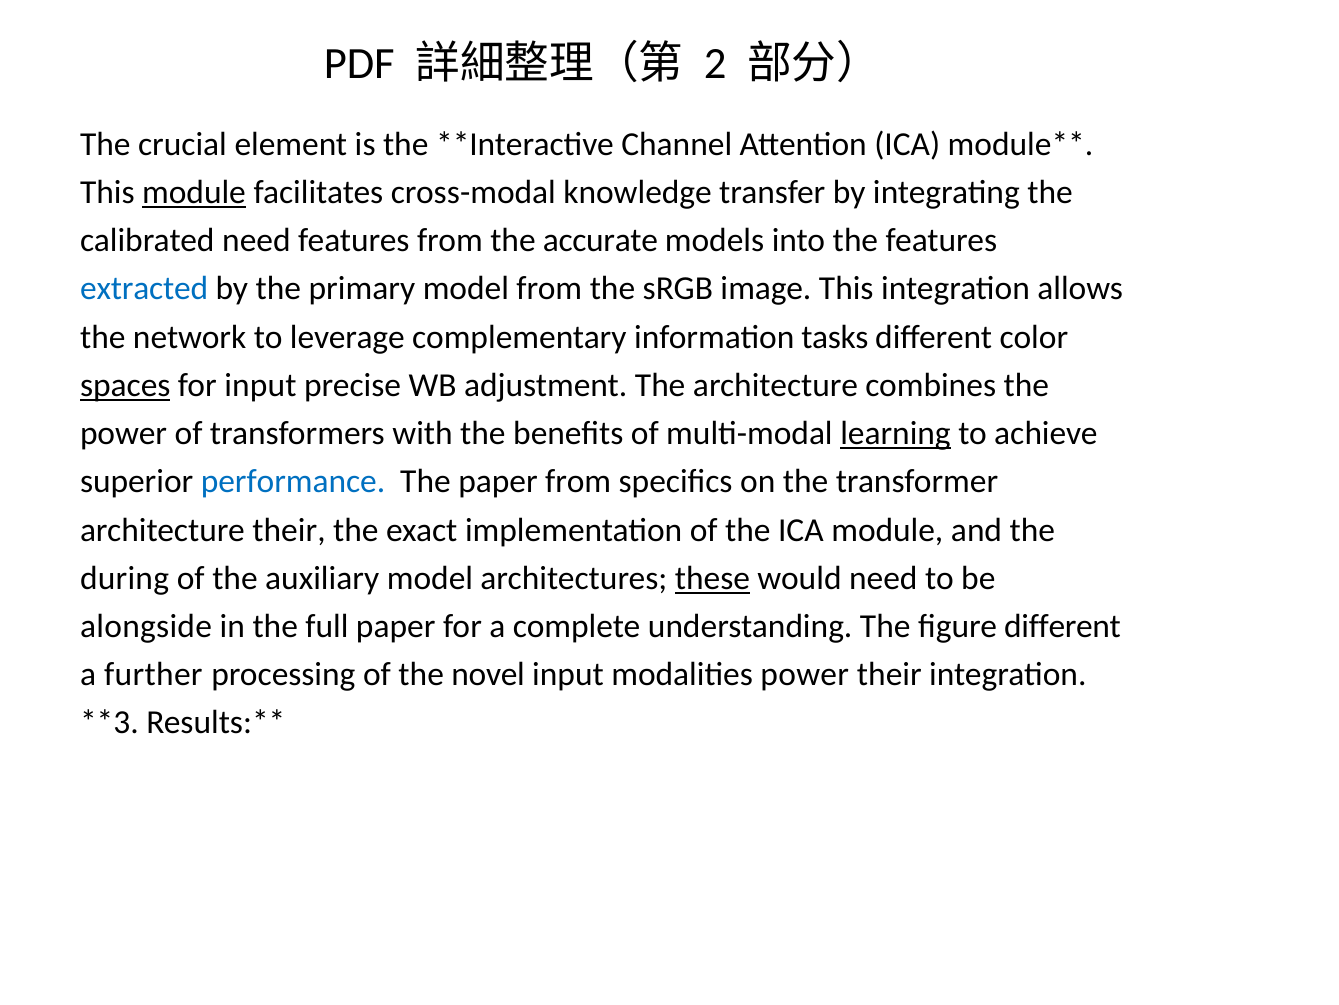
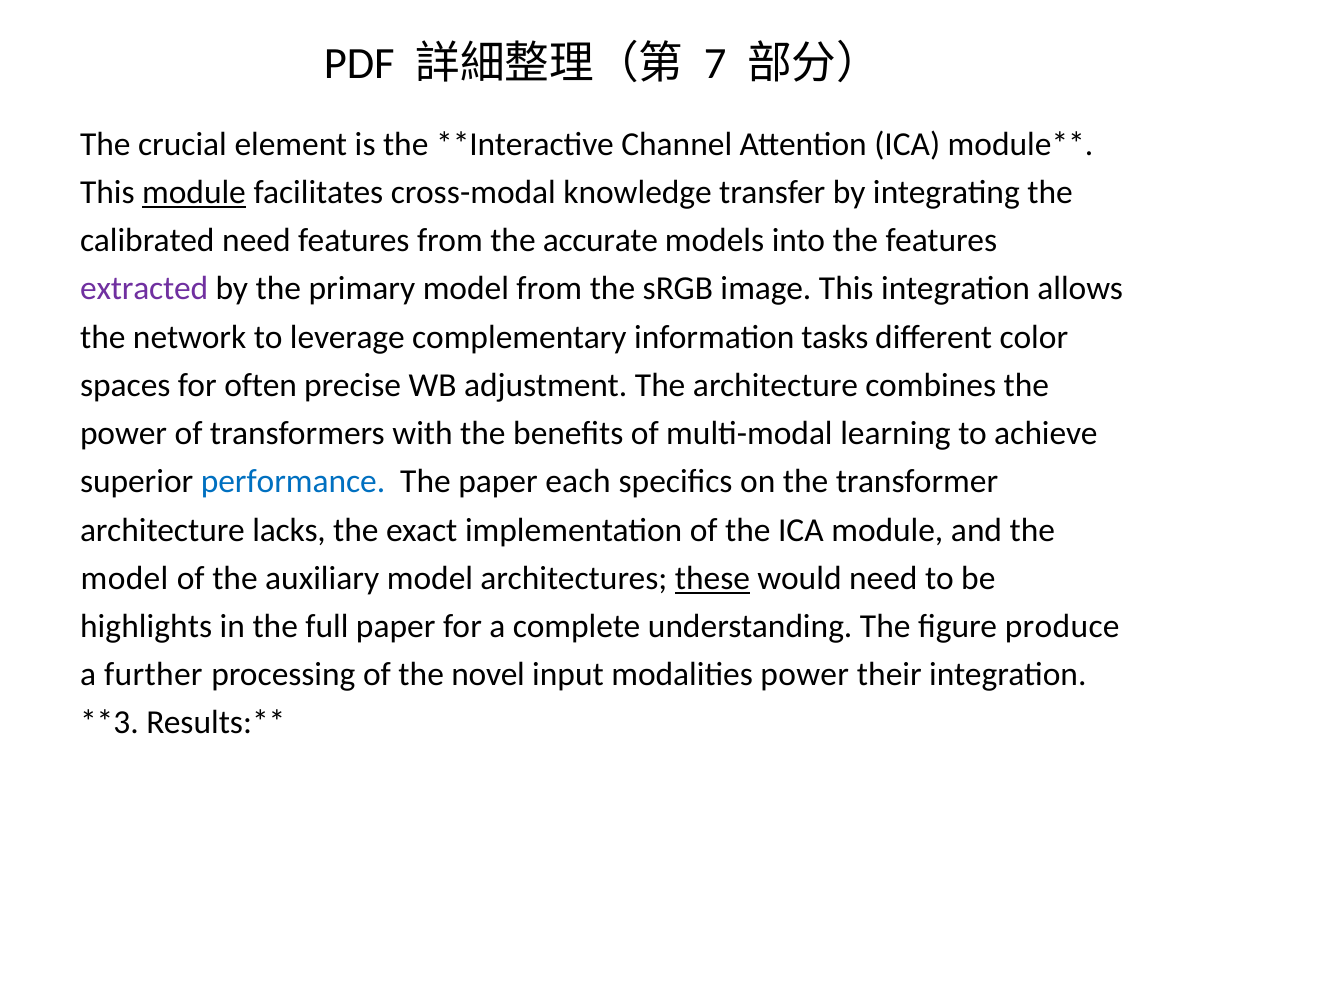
2: 2 -> 7 (715, 63)
extracted colour: blue -> purple (144, 289)
spaces underline: present -> none (125, 385)
for input: input -> often (261, 385)
learning underline: present -> none (895, 433)
paper from: from -> each (578, 481)
architecture their: their -> lacks (289, 530)
during: during -> model (125, 578)
alongside: alongside -> highlights (146, 626)
figure different: different -> produce (1062, 626)
